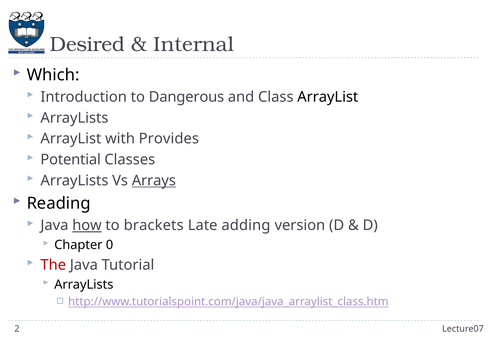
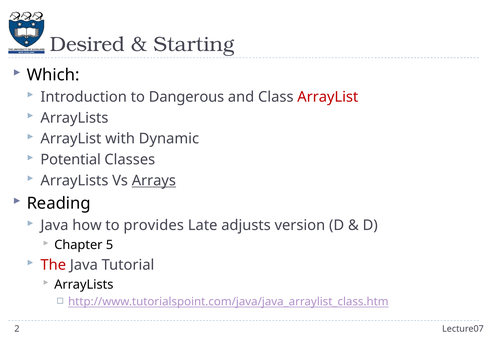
Internal: Internal -> Starting (194, 44)
ArrayList colour: black -> red (328, 97)
Provides: Provides -> Dynamic (169, 139)
how underline: present -> none (87, 225)
brackets: brackets -> provides (154, 225)
adding: adding -> adjusts (246, 225)
0: 0 -> 5 (110, 245)
